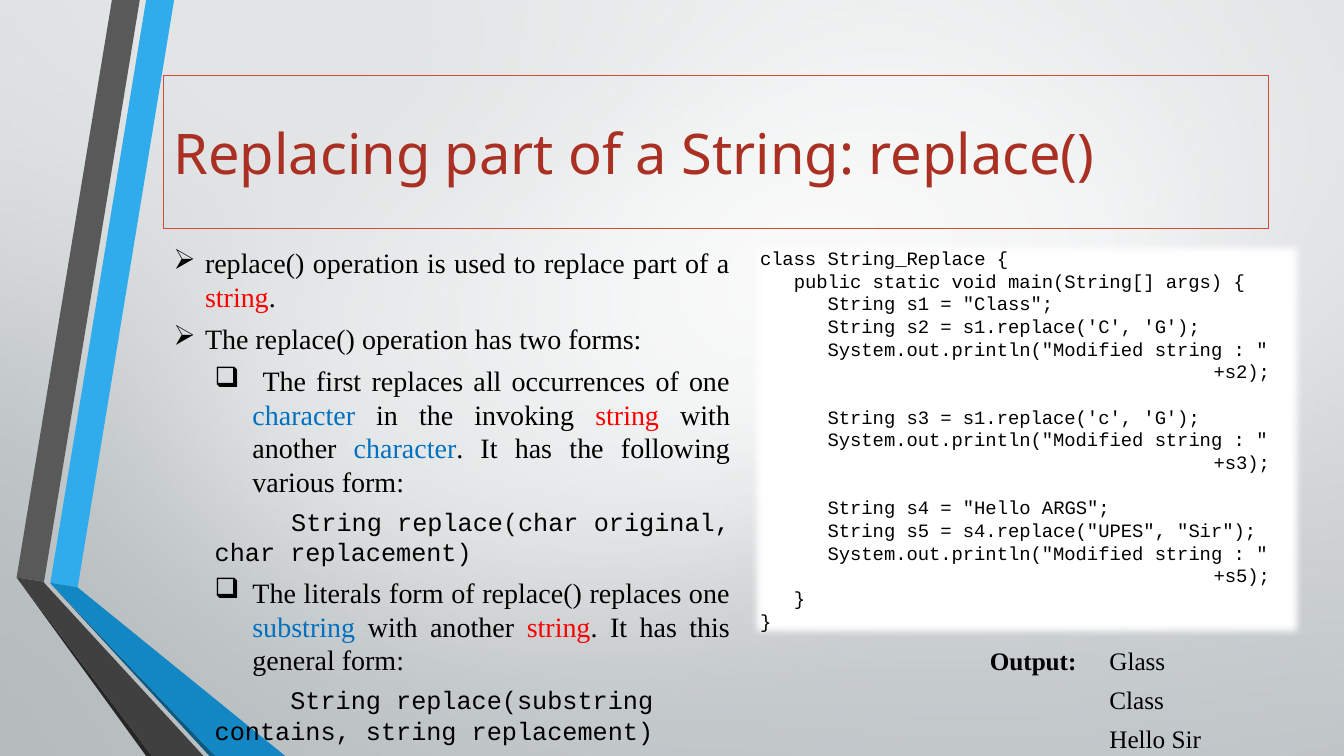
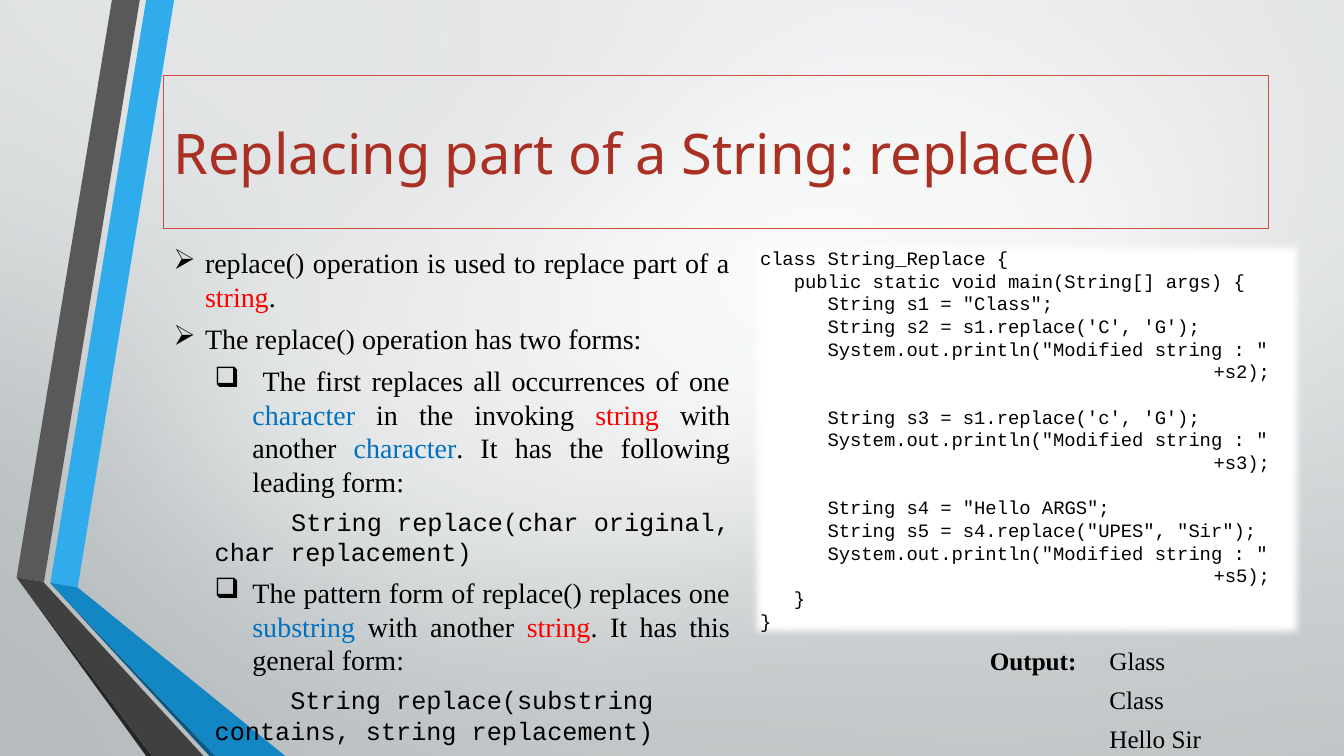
various: various -> leading (294, 483)
literals: literals -> pattern (343, 594)
